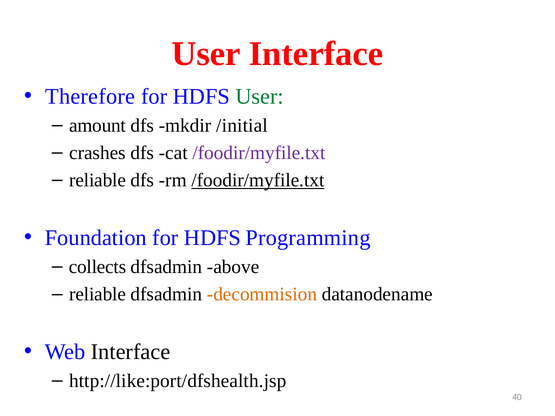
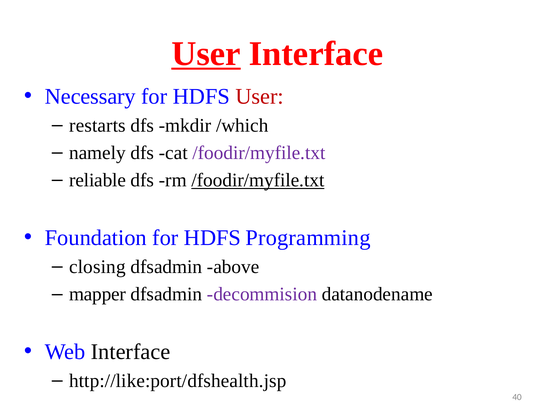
User underline: none -> present (206, 54)
Therefore: Therefore -> Necessary (90, 96)
User colour: green -> red (260, 96)
amount: amount -> restarts (97, 125)
/initial: /initial -> /which (242, 125)
crashes: crashes -> namely (97, 153)
collects: collects -> closing (97, 267)
reliable: reliable -> mapper (98, 294)
decommision colour: orange -> purple (262, 294)
